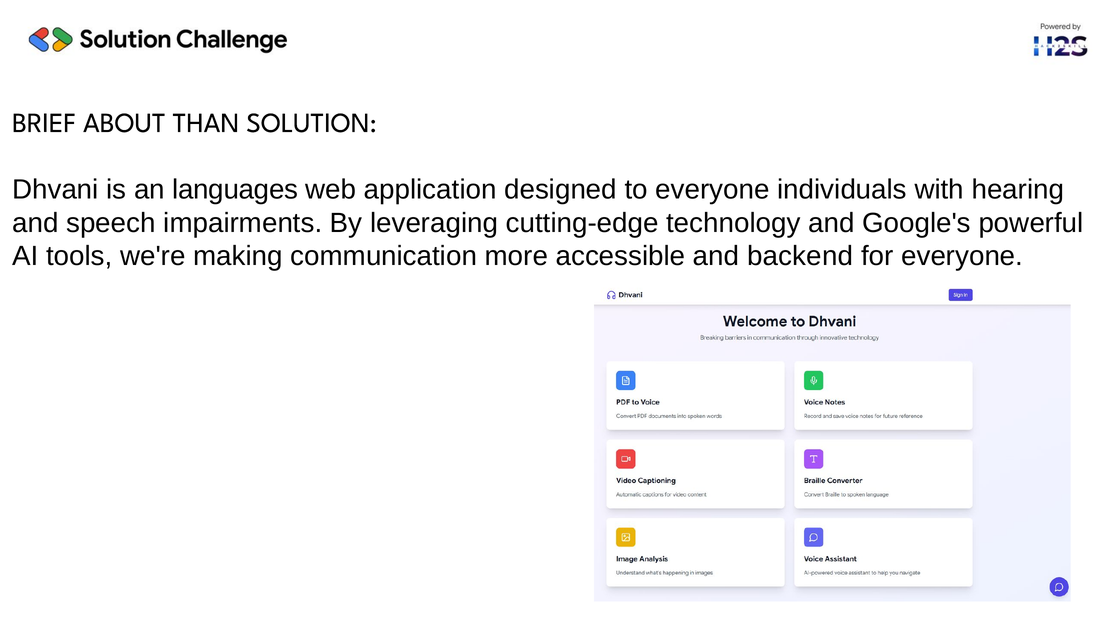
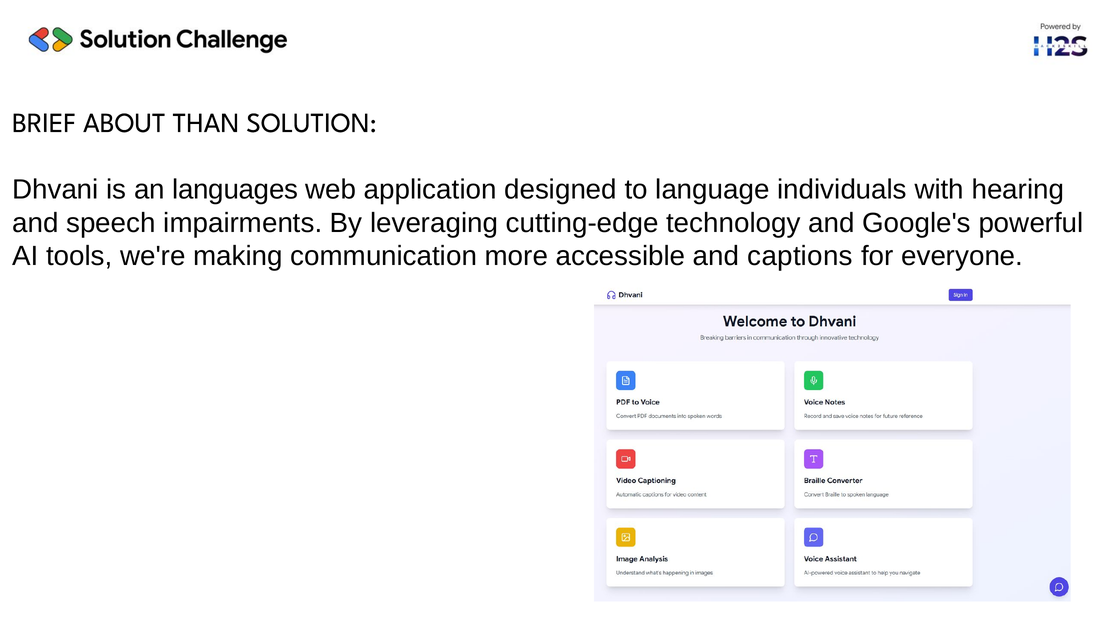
to everyone: everyone -> language (713, 190)
backend: backend -> captions (800, 256)
